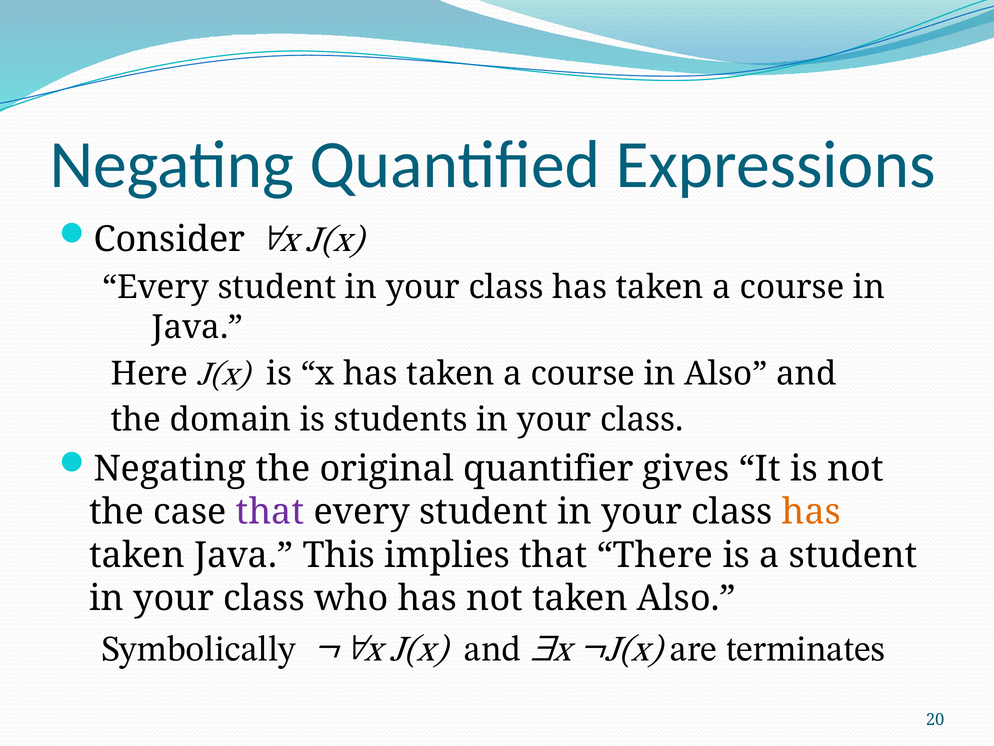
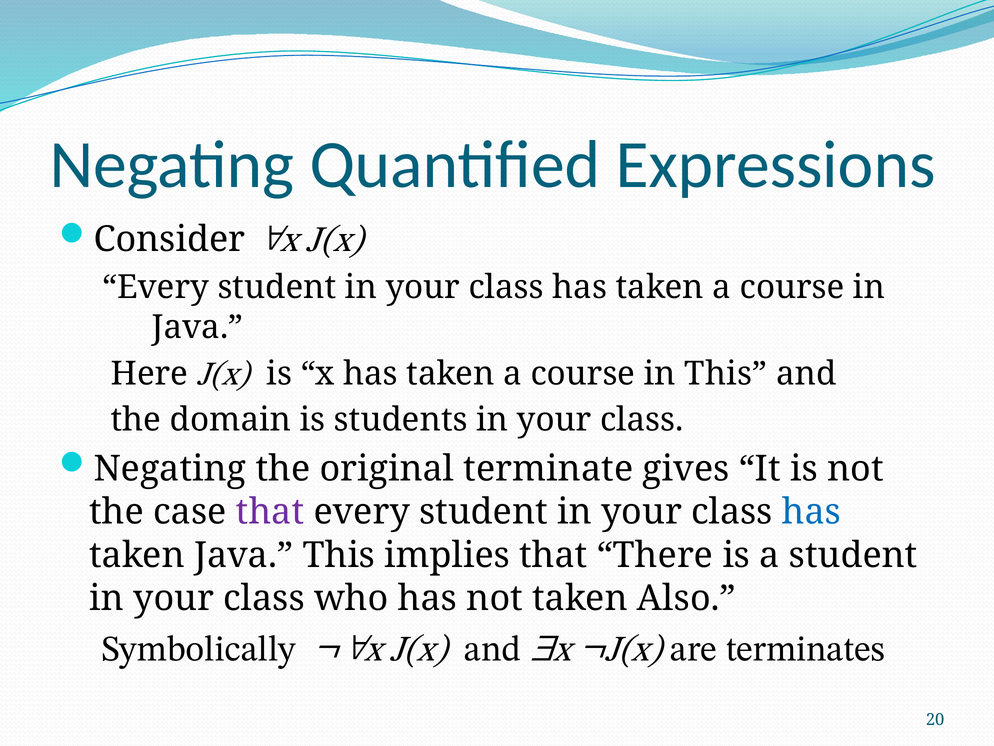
in Also: Also -> This (726, 373)
quantifier: quantifier -> terminate (548, 469)
has colour: orange -> blue (812, 512)
